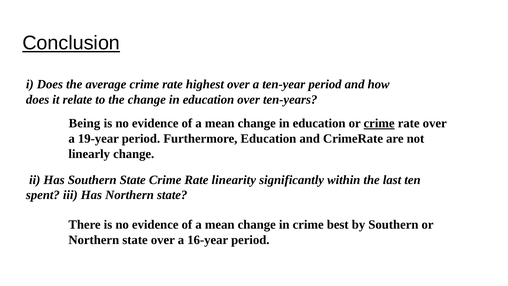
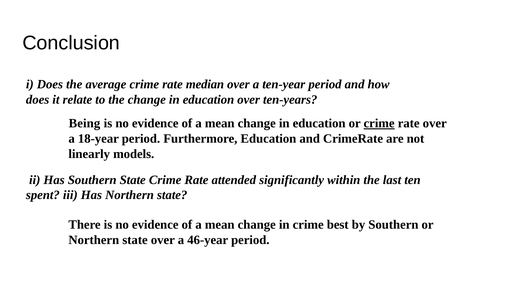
Conclusion underline: present -> none (71, 43)
highest: highest -> median (205, 84)
19-year: 19-year -> 18-year (98, 138)
linearly change: change -> models (134, 154)
linearity: linearity -> attended (234, 180)
16-year: 16-year -> 46-year (208, 240)
